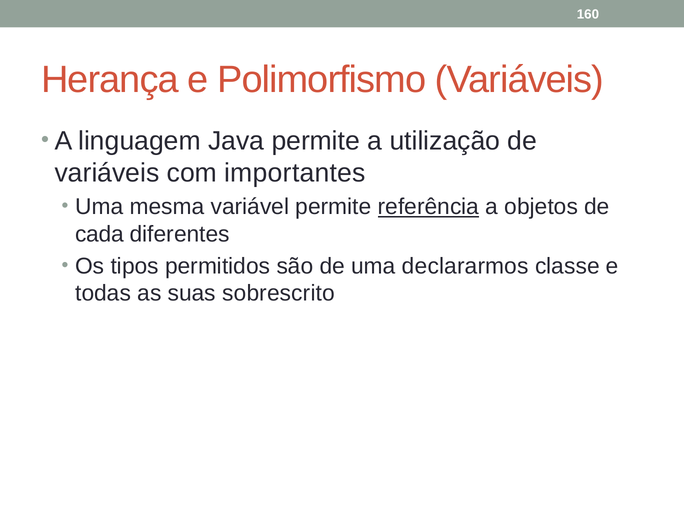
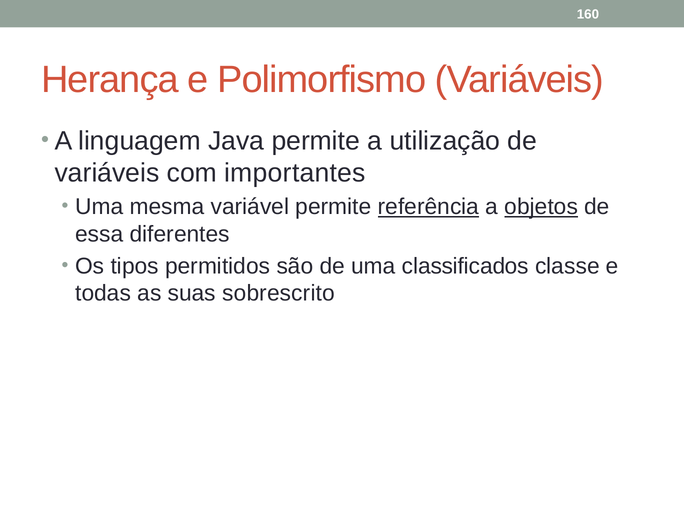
objetos underline: none -> present (541, 207)
cada: cada -> essa (99, 234)
declararmos: declararmos -> classificados (465, 266)
